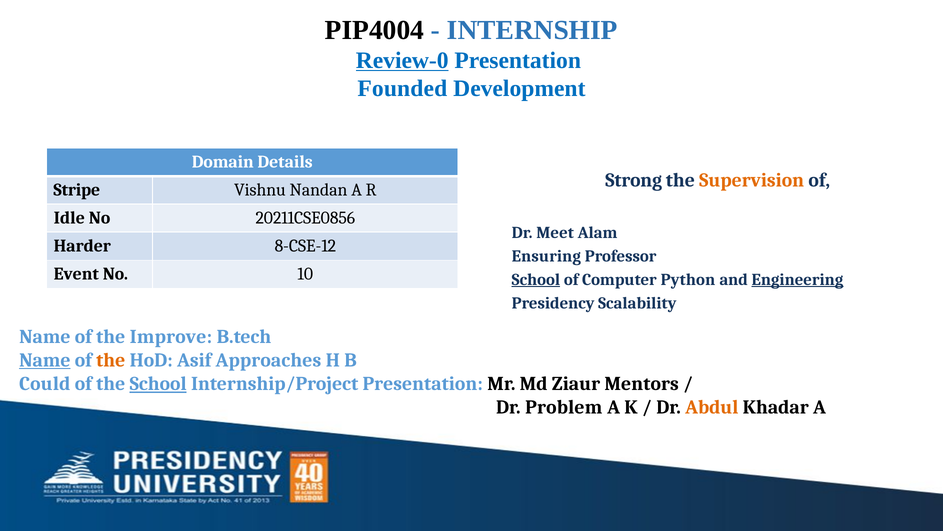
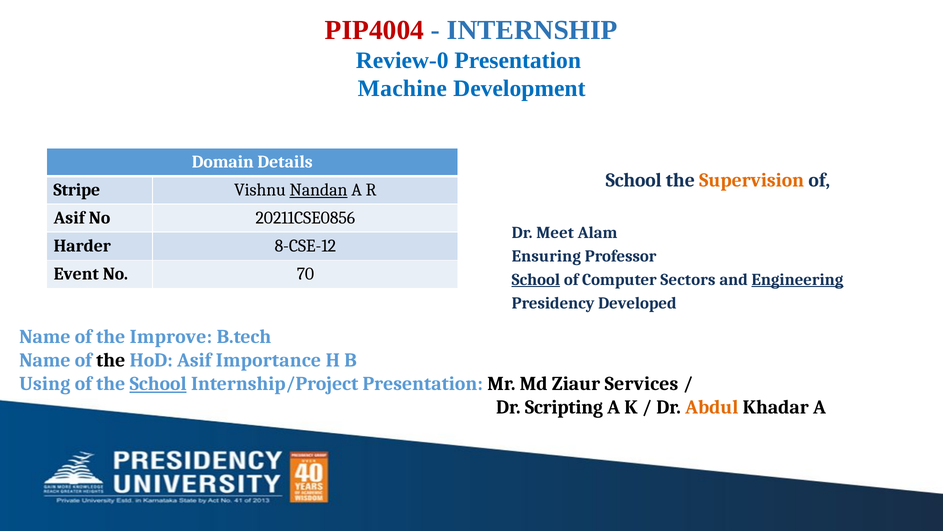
PIP4004 colour: black -> red (375, 30)
Review-0 underline: present -> none (402, 60)
Founded: Founded -> Machine (402, 89)
Strong: Strong -> School (634, 180)
Nandan underline: none -> present (319, 190)
Idle: Idle -> Asif (69, 218)
10: 10 -> 70 (305, 274)
Python: Python -> Sectors (688, 279)
Scalability: Scalability -> Developed (637, 303)
Name underline: present -> none (45, 360)
the colour: orange -> black (111, 360)
Approaches: Approaches -> Importance (268, 360)
Could: Could -> Using (45, 383)
Mentors: Mentors -> Services (642, 383)
Problem: Problem -> Scripting (564, 407)
